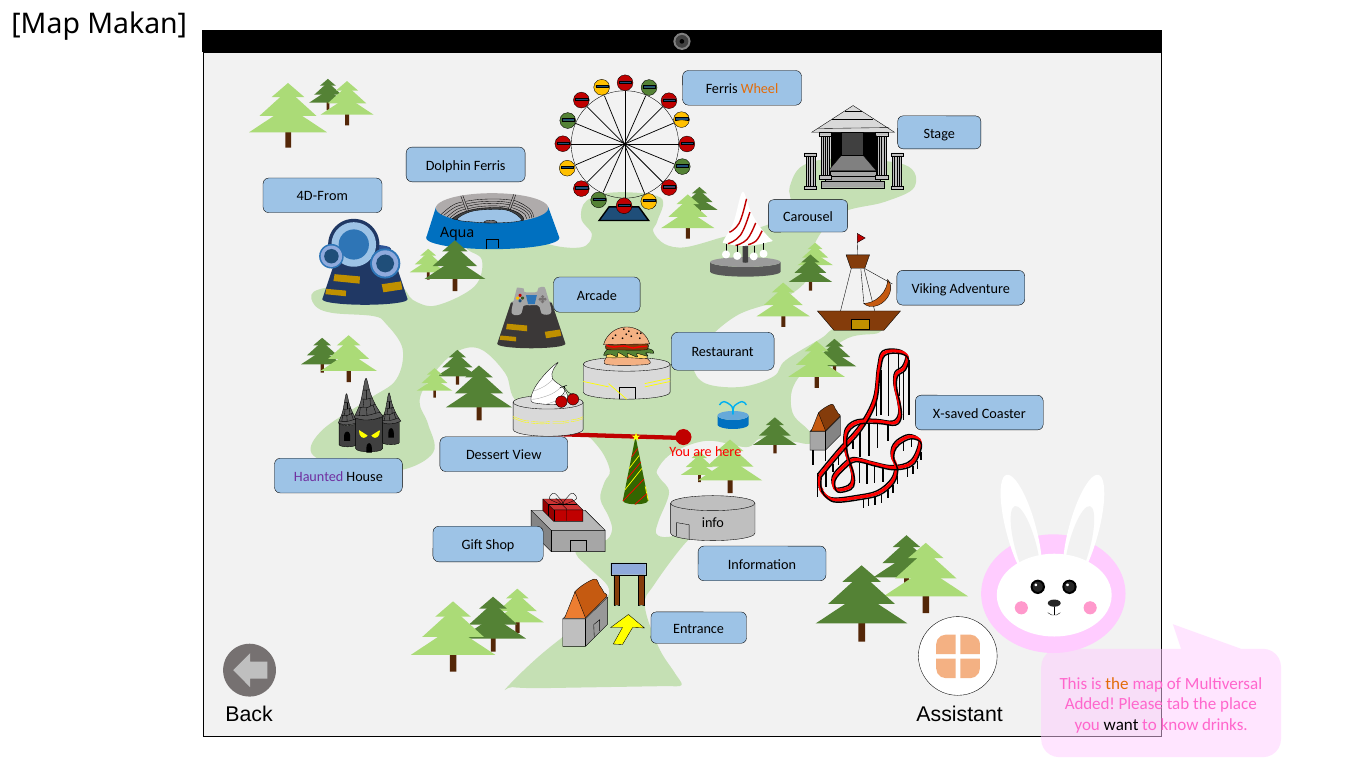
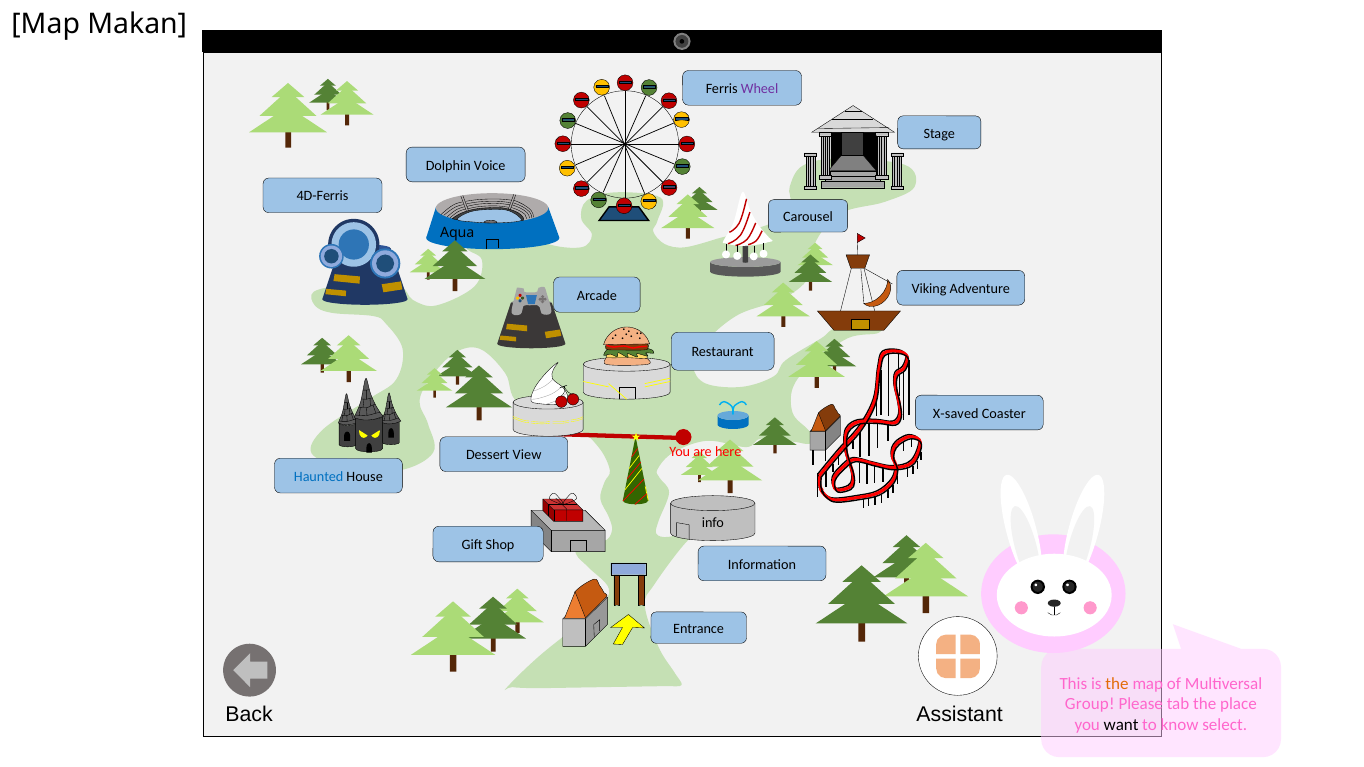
Wheel colour: orange -> purple (760, 89)
Dolphin Ferris: Ferris -> Voice (490, 165)
4D-From: 4D-From -> 4D-Ferris (322, 196)
Haunted colour: purple -> blue (319, 477)
Added: Added -> Group (1090, 704)
drinks: drinks -> select (1225, 725)
